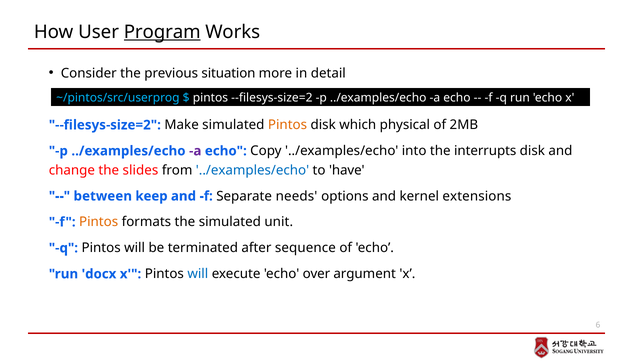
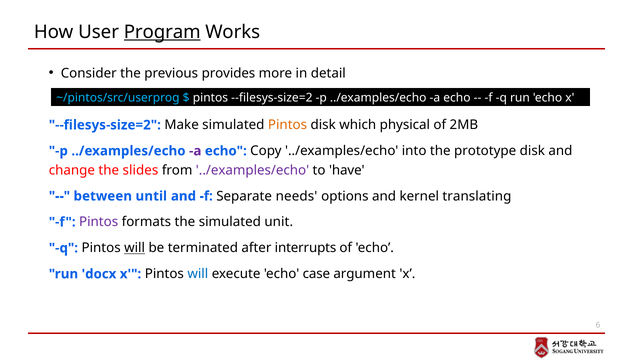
situation: situation -> provides (228, 73)
interrupts: interrupts -> prototype (485, 151)
../examples/echo colour: blue -> purple (252, 170)
keep: keep -> until (151, 196)
extensions: extensions -> translating (477, 196)
Pintos colour: orange -> purple (99, 222)
will underline: none -> present (135, 248)
sequence: sequence -> interrupts (306, 248)
over: over -> case (316, 274)
